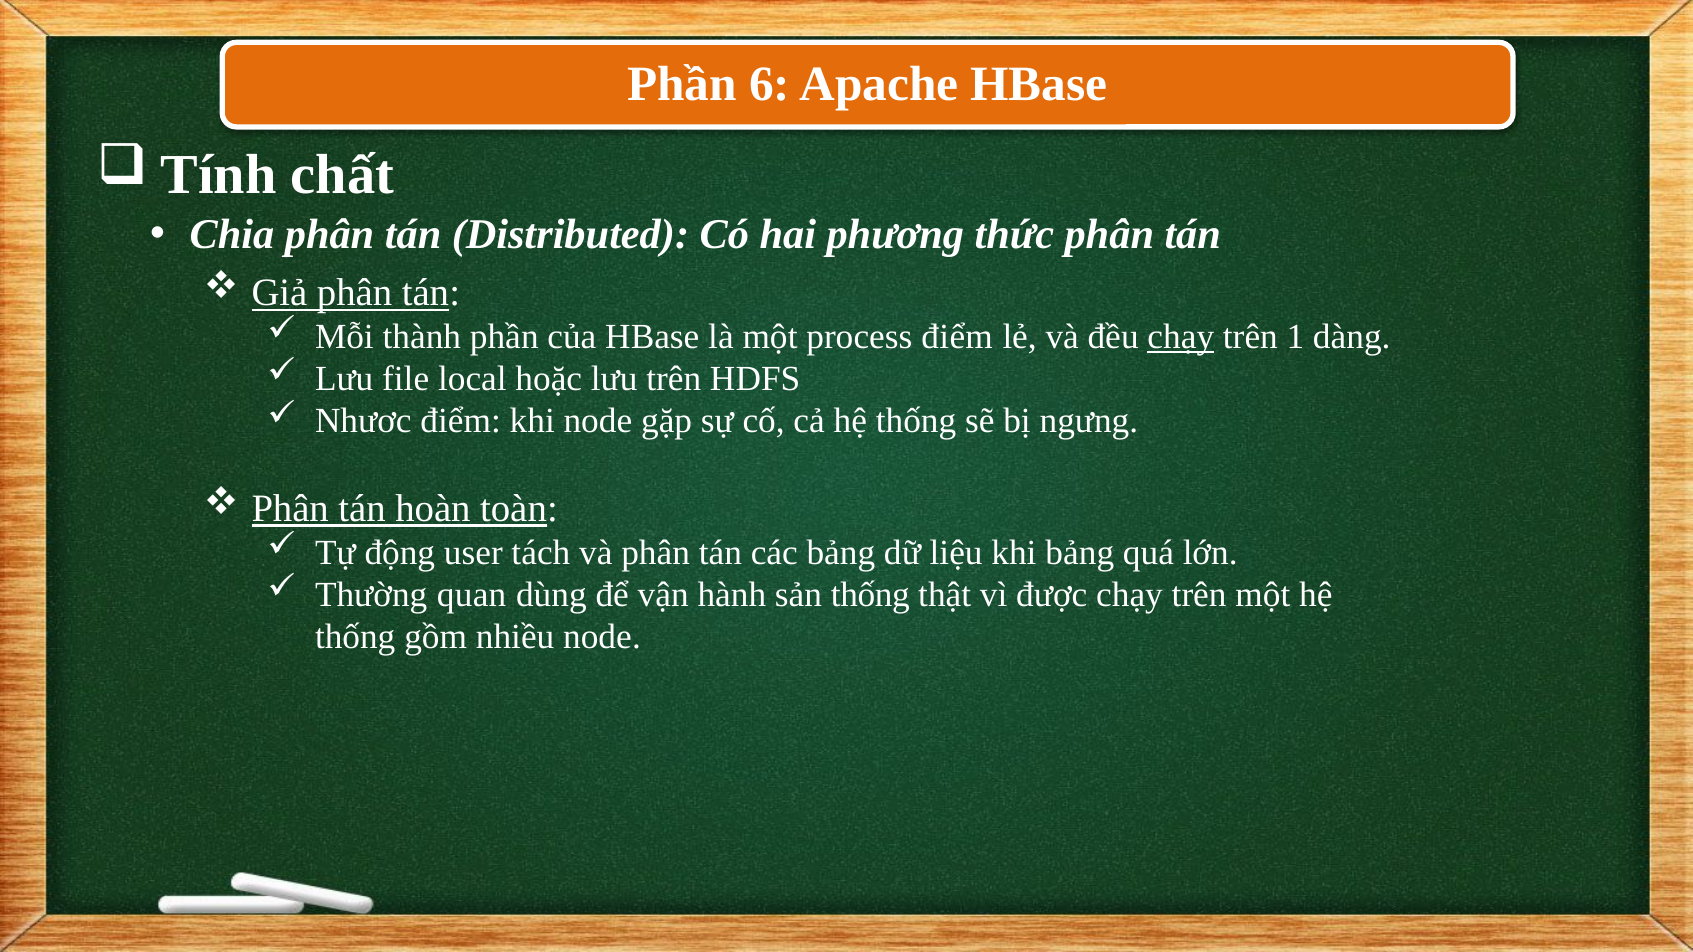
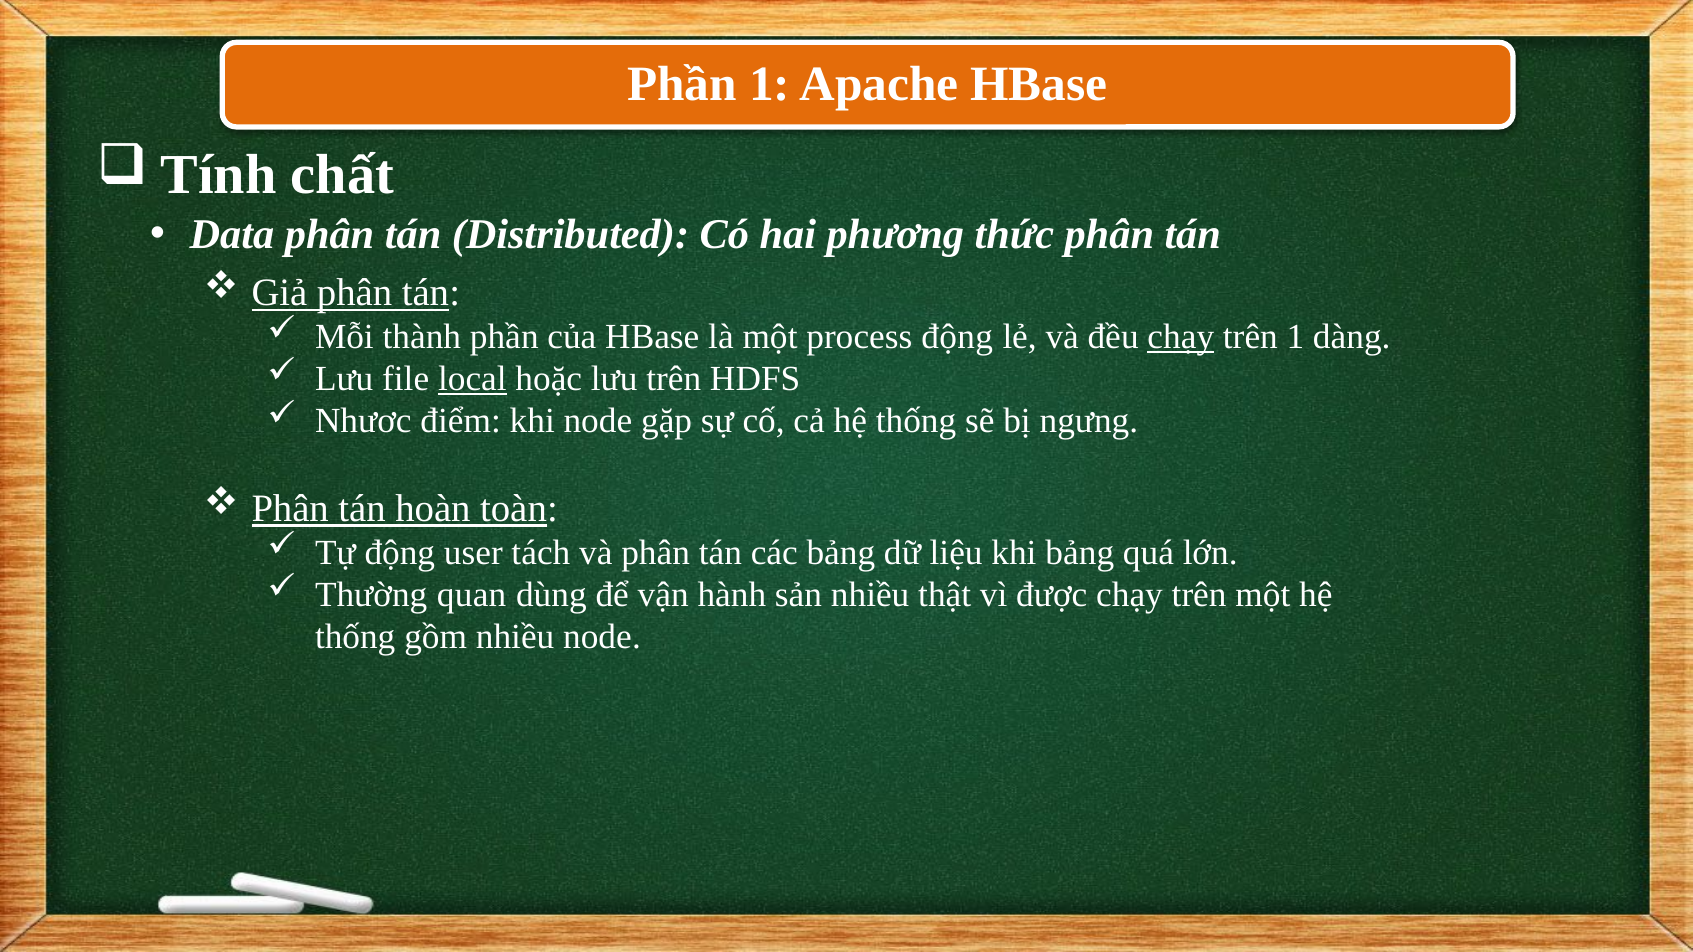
Phần 6: 6 -> 1 (770, 84)
Chia: Chia -> Data (232, 235)
process điểm: điểm -> động (957, 337)
local underline: none -> present (472, 379)
sản thống: thống -> nhiều (870, 595)
